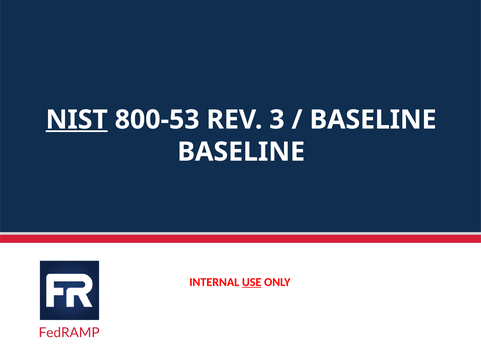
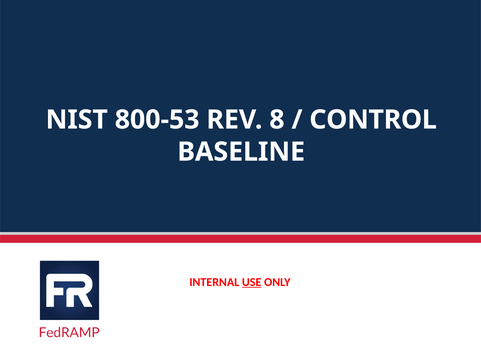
NIST underline: present -> none (77, 120)
3: 3 -> 8 (277, 120)
BASELINE: BASELINE -> CONTROL (373, 120)
